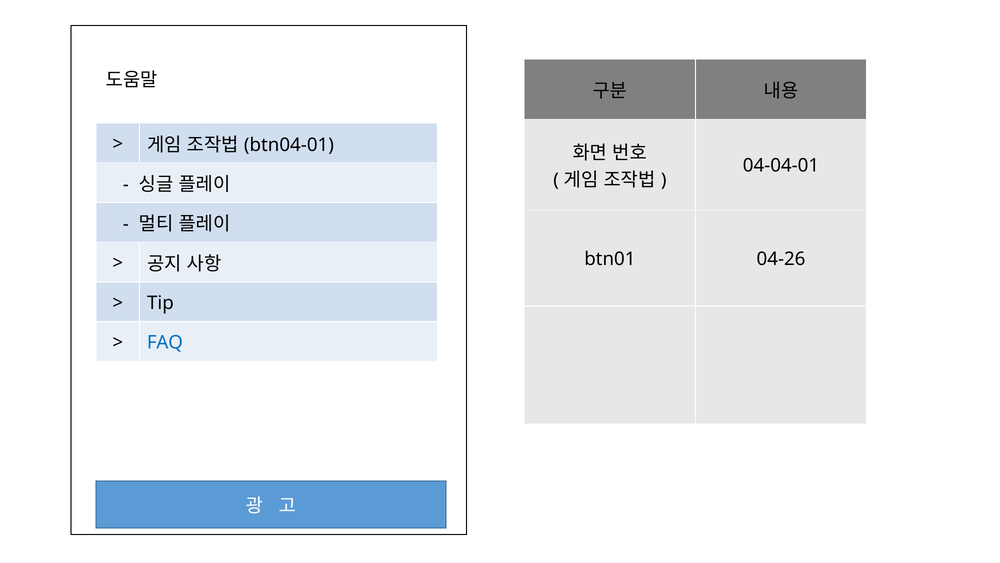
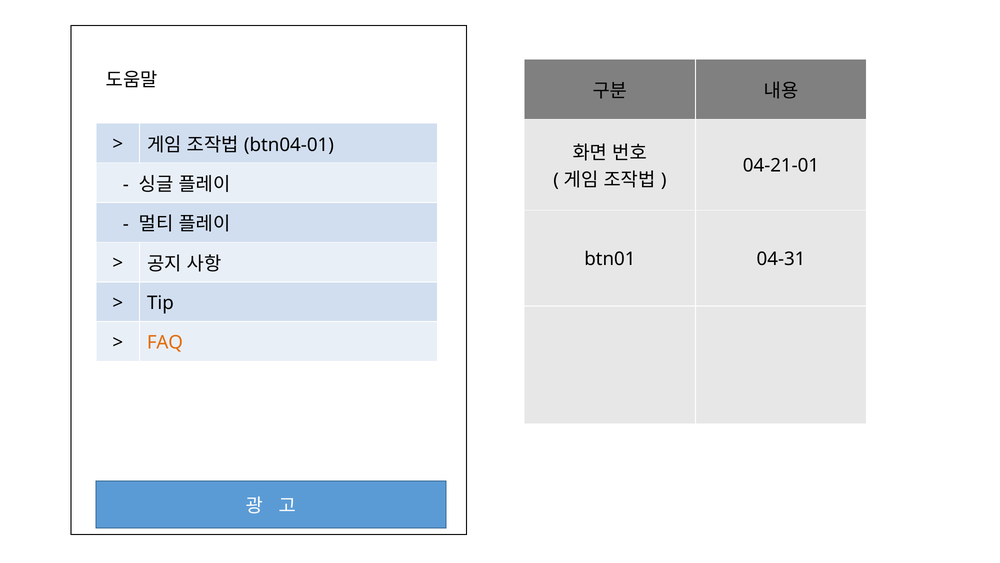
04-04-01: 04-04-01 -> 04-21-01 (781, 166)
04-26: 04-26 -> 04-31 (781, 259)
FAQ colour: blue -> orange (165, 342)
